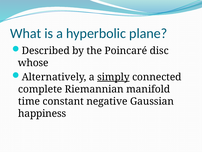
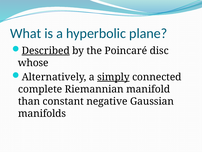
Described underline: none -> present (46, 51)
time: time -> than (29, 101)
happiness: happiness -> manifolds (42, 113)
